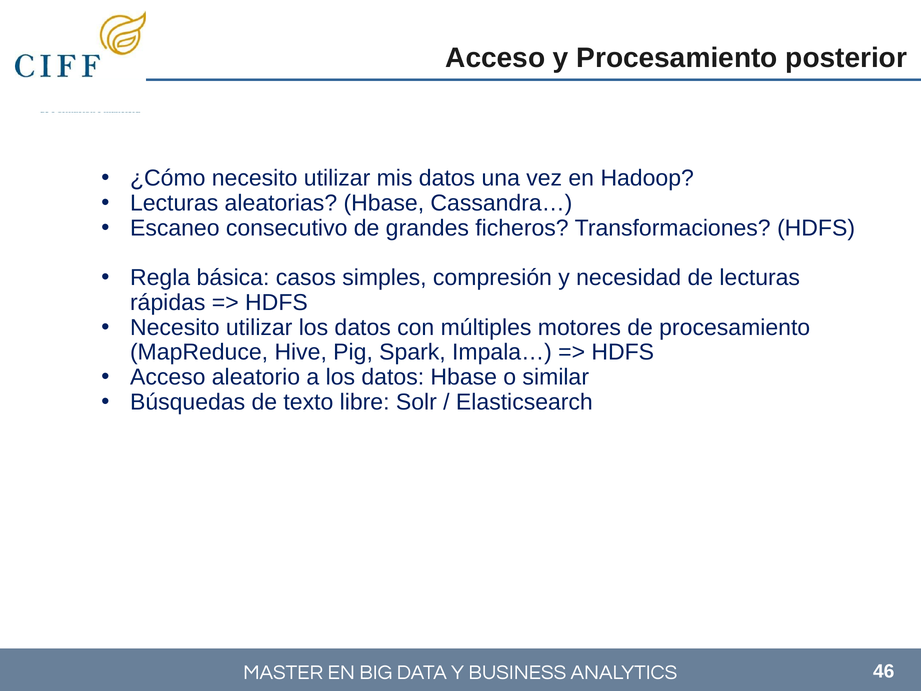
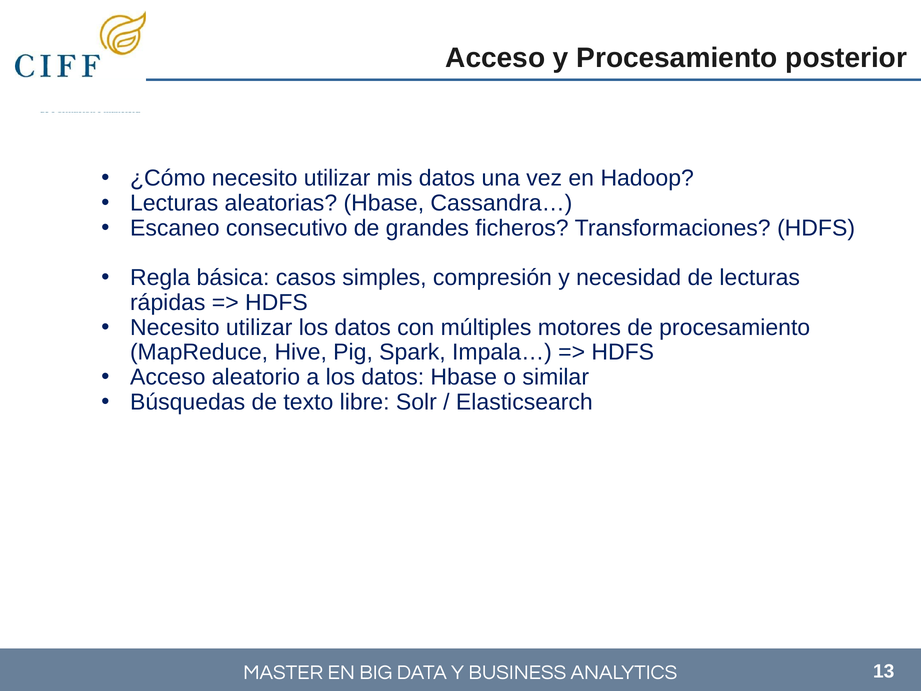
46: 46 -> 13 (884, 671)
